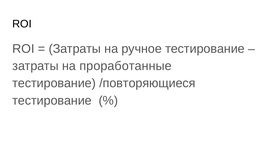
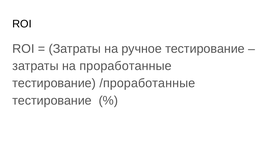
/повторяющиеся: /повторяющиеся -> /проработанные (147, 83)
